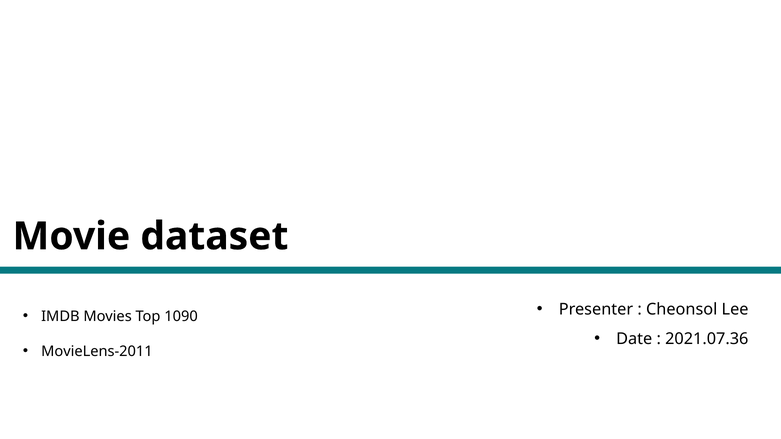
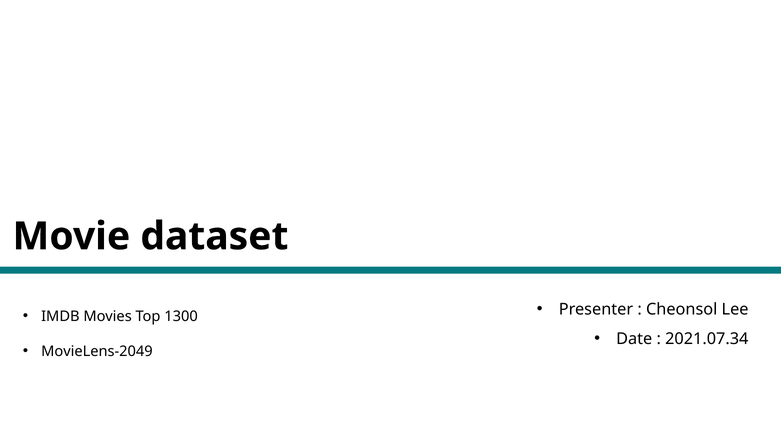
1090: 1090 -> 1300 (181, 316)
2021.07.36: 2021.07.36 -> 2021.07.34 (707, 339)
MovieLens-2011: MovieLens-2011 -> MovieLens-2049 (97, 352)
